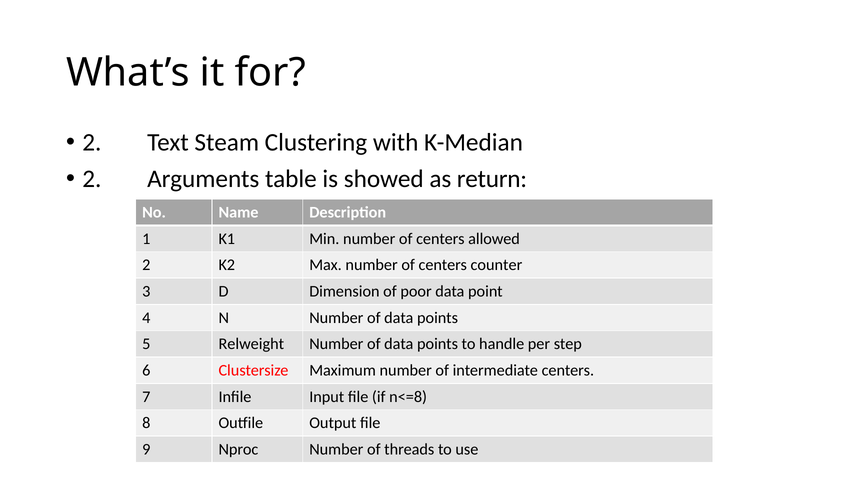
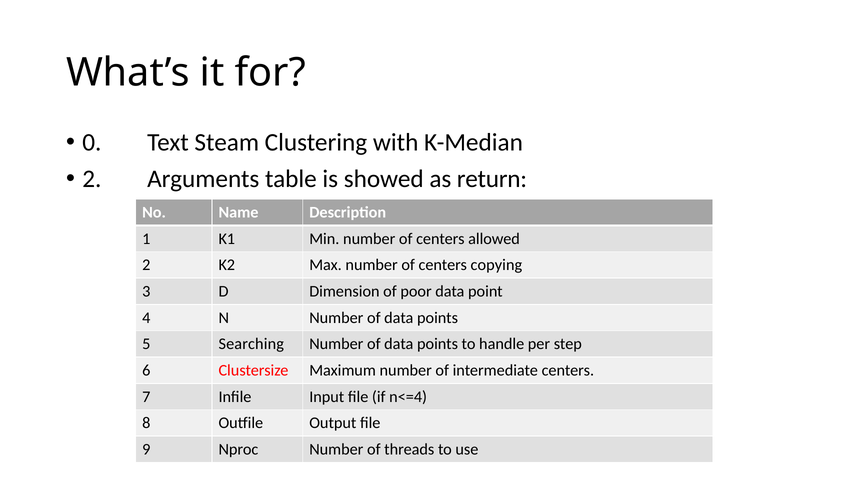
2: 2 -> 0 (92, 143)
counter: counter -> copying (496, 265)
Relweight: Relweight -> Searching (251, 344)
n<=8: n<=8 -> n<=4 (408, 397)
